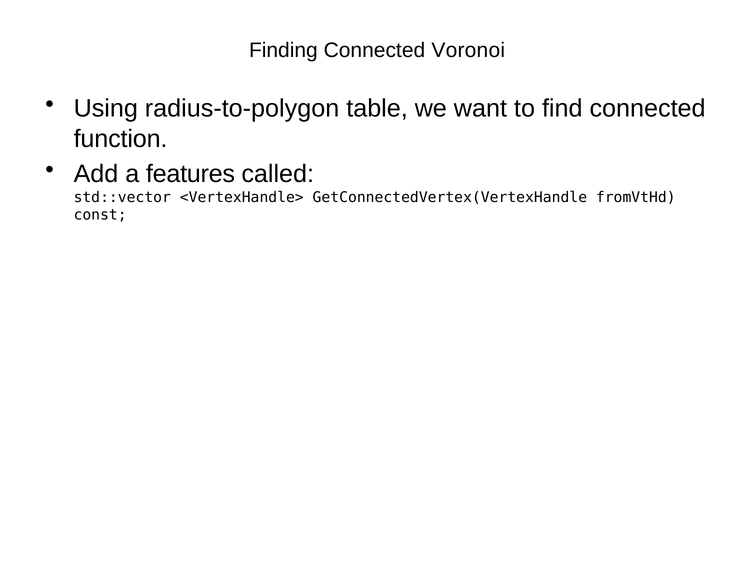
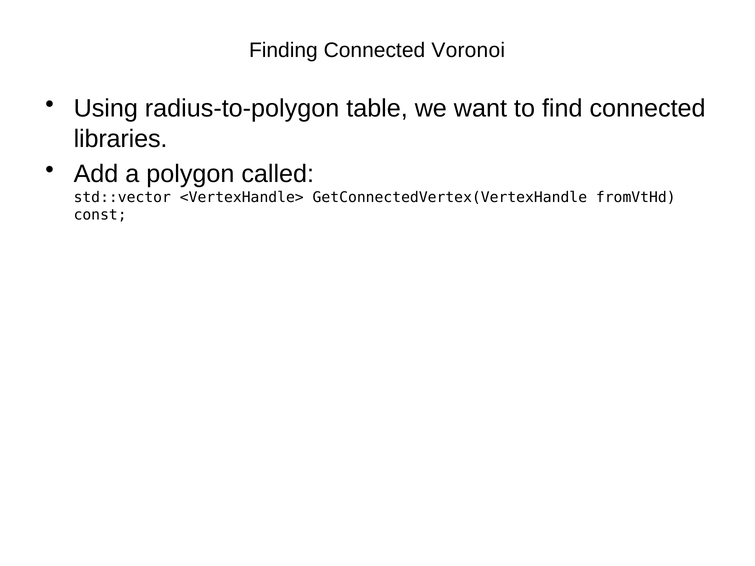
function: function -> libraries (121, 139)
features: features -> polygon (190, 174)
